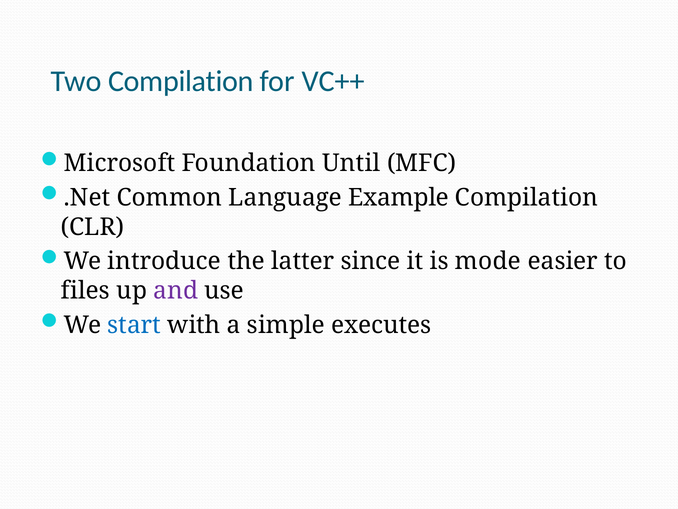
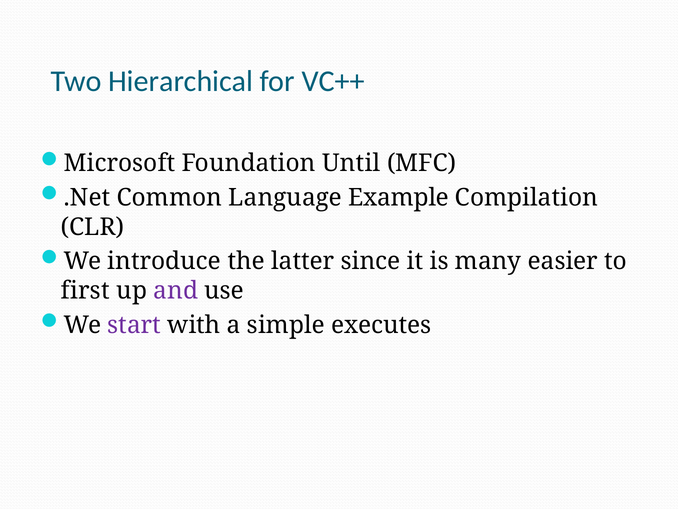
Two Compilation: Compilation -> Hierarchical (181, 81)
mode: mode -> many (488, 261)
files: files -> first (85, 290)
start colour: blue -> purple (134, 325)
